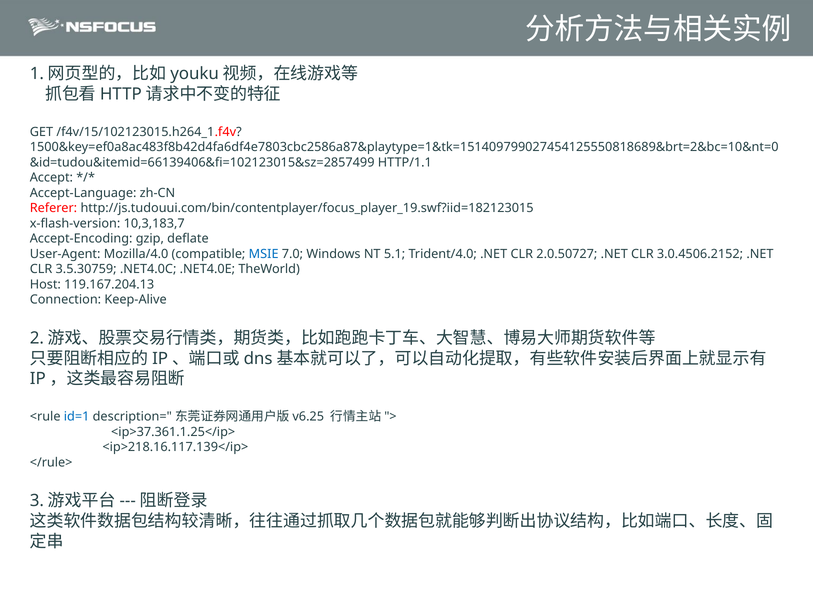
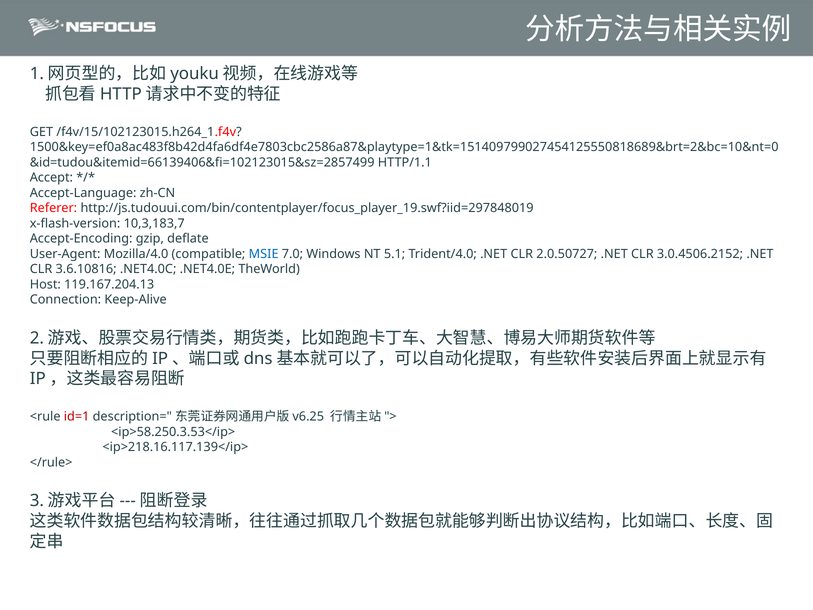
http://js.tudouui.com/bin/contentplayer/focus_player_19.swf?iid=182123015: http://js.tudouui.com/bin/contentplayer/focus_player_19.swf?iid=182123015 -> http://js.tudouui.com/bin/contentplayer/focus_player_19.swf?iid=297848019 (307, 208)
3.5.30759: 3.5.30759 -> 3.6.10816 (86, 269)
id=1 colour: blue -> red (77, 416)
<ip>37.361.1.25</ip>: <ip>37.361.1.25</ip> -> <ip>58.250.3.53</ip> (173, 432)
